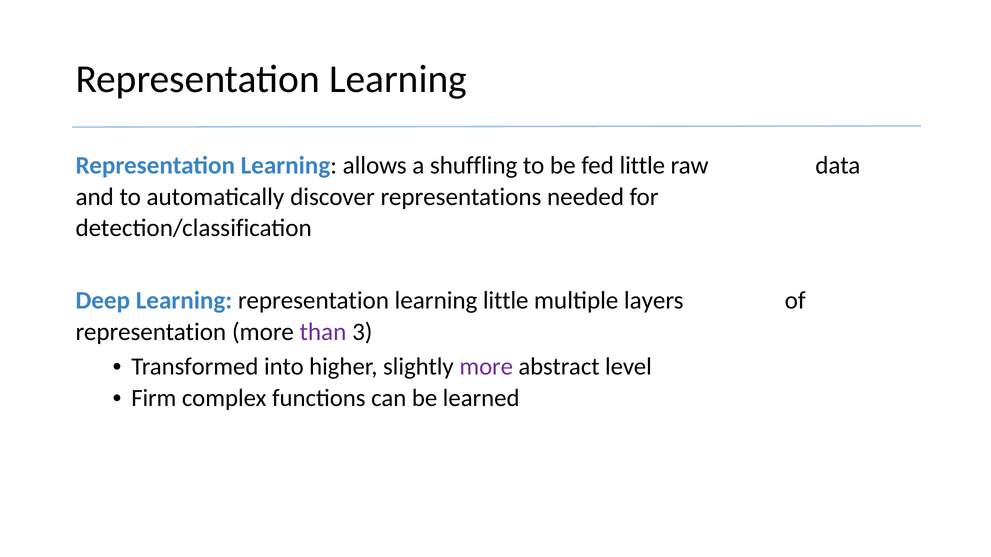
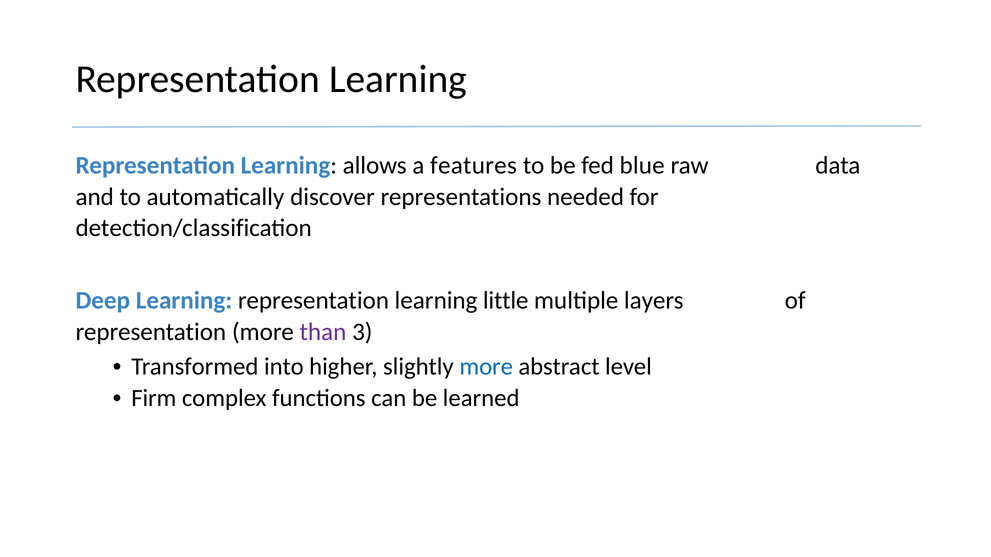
shuffling: shuffling -> features (473, 166)
fed little: little -> blue (642, 166)
more colour: purple -> blue (486, 367)
